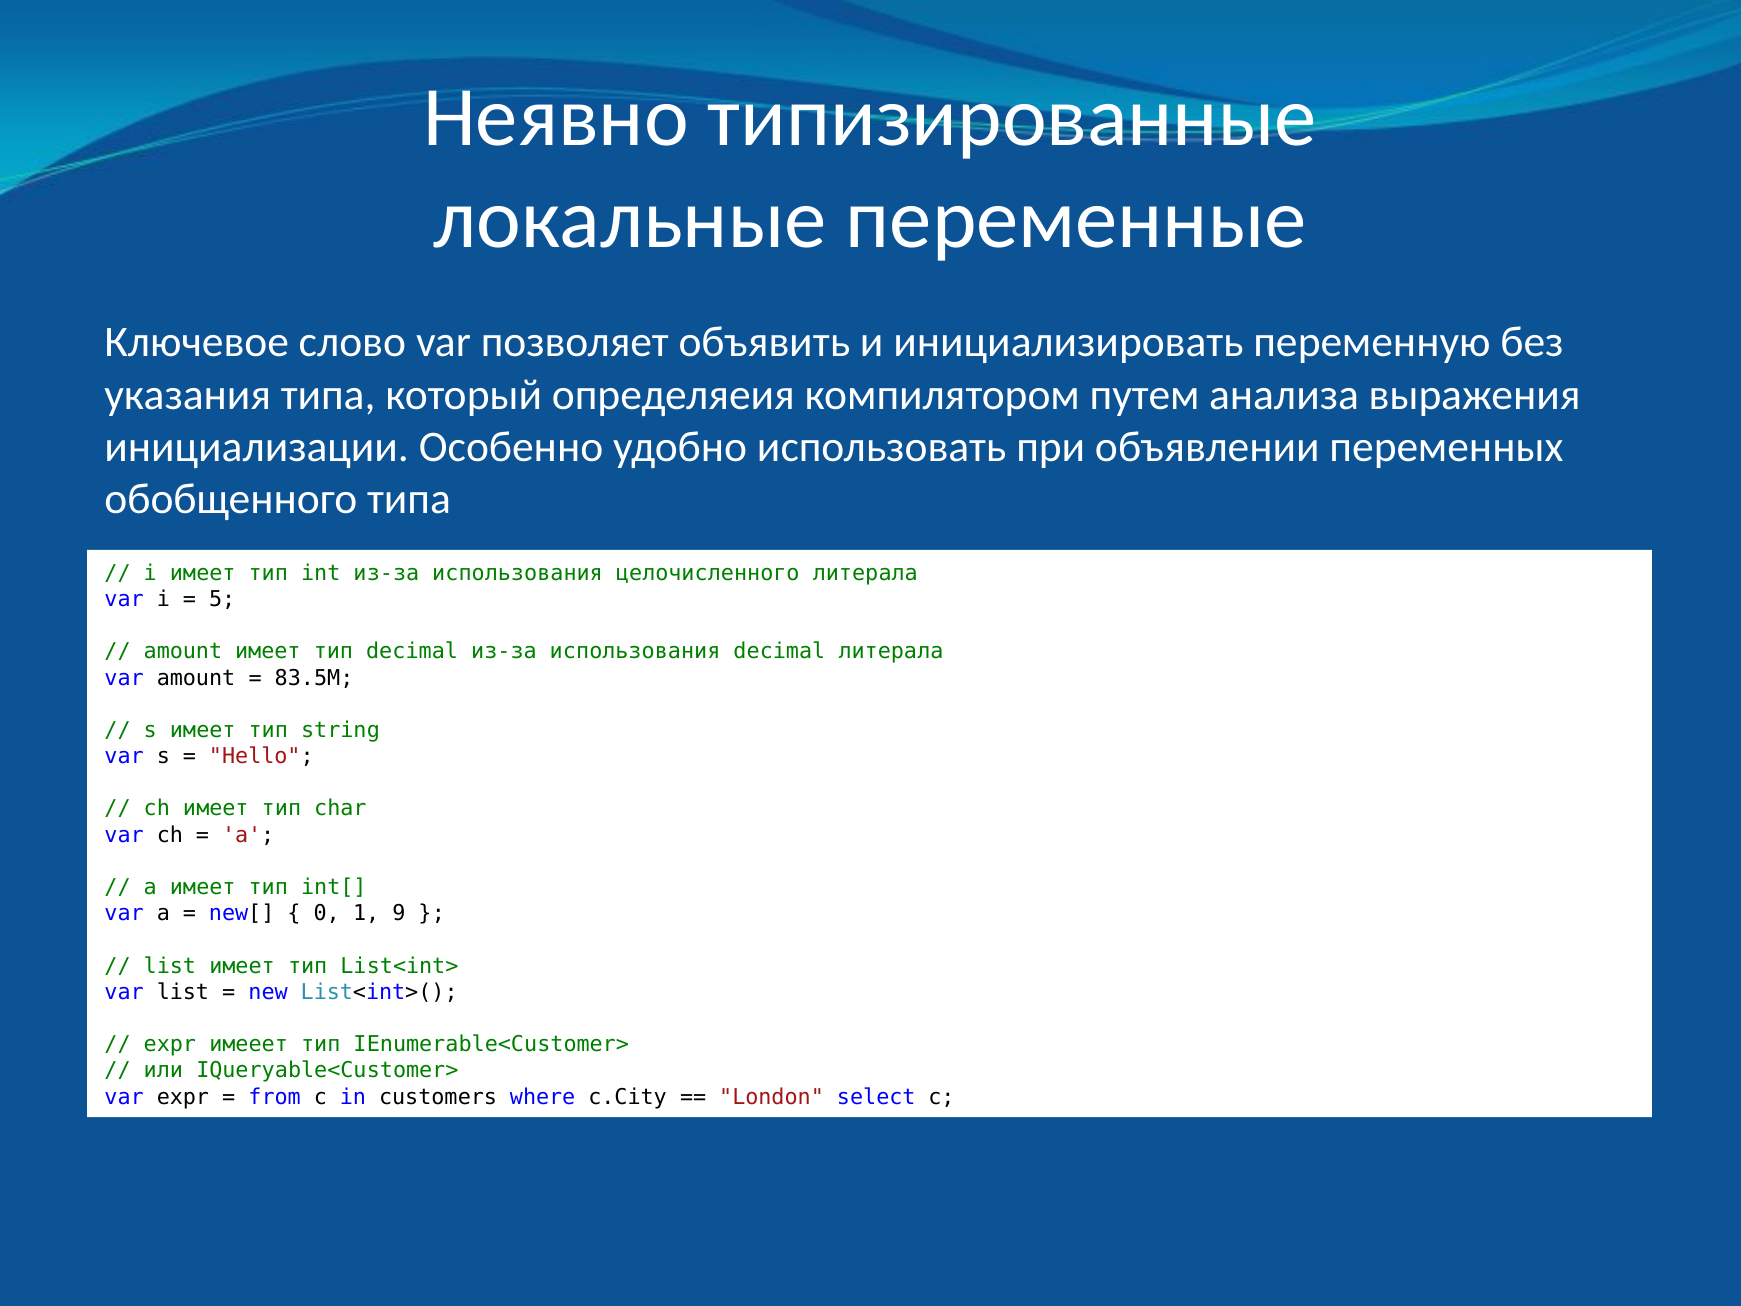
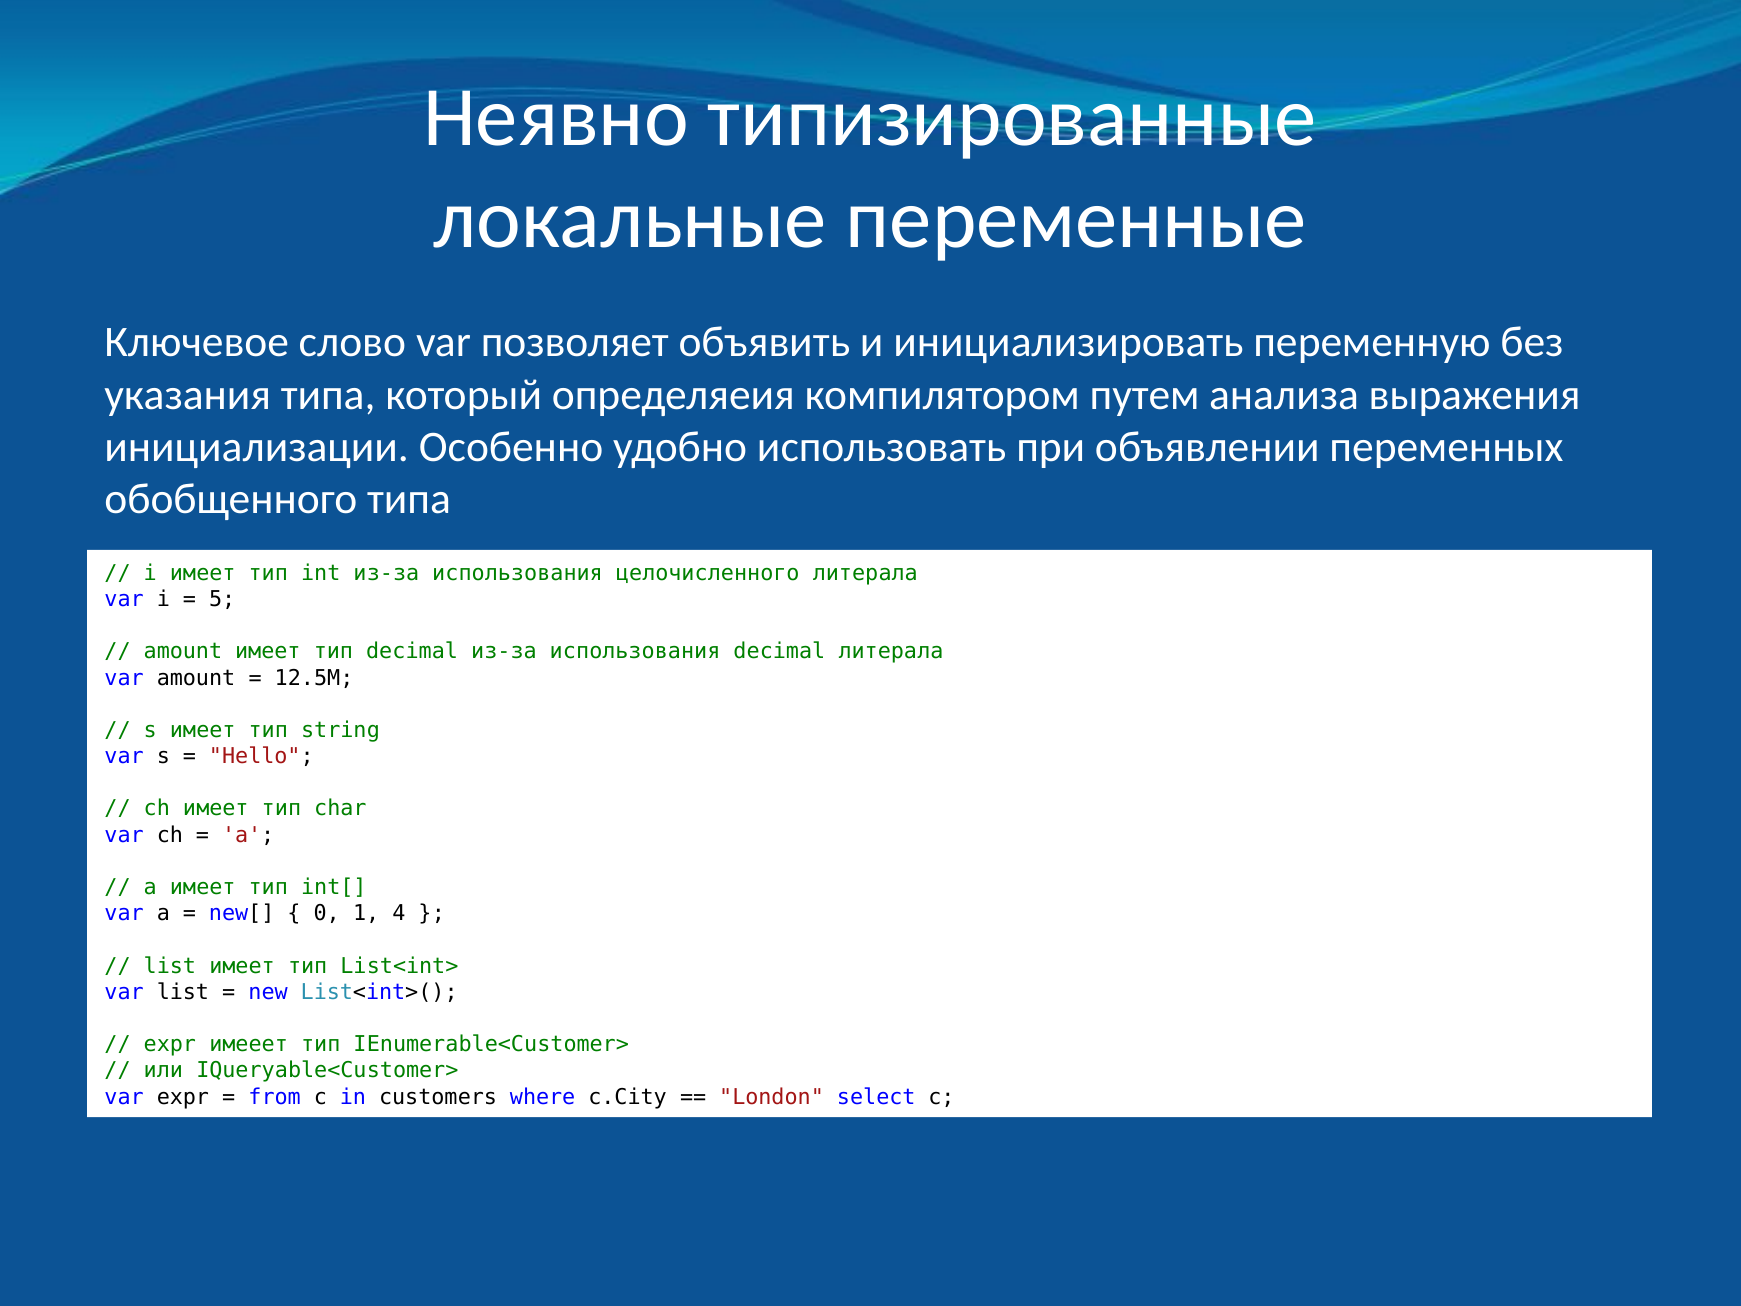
83.5M: 83.5M -> 12.5M (314, 678)
9: 9 -> 4 (399, 913)
